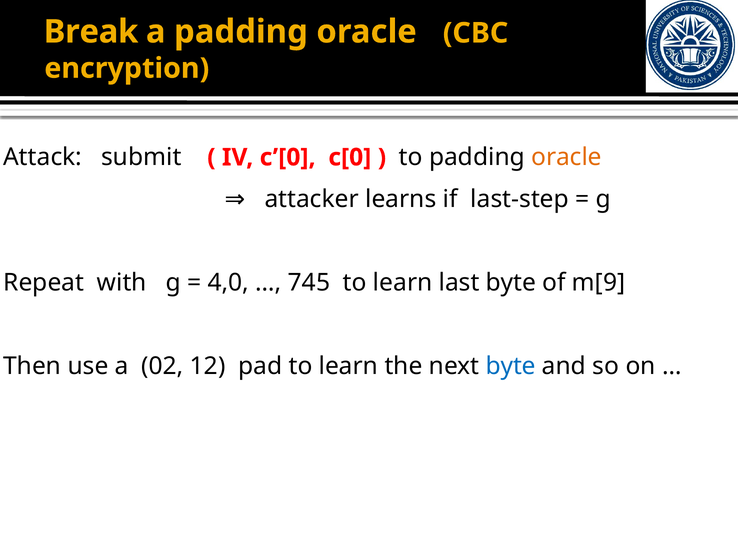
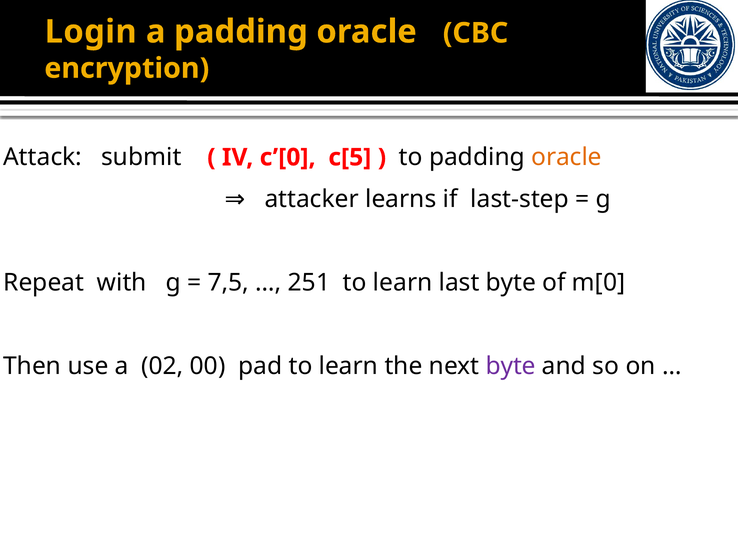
Break: Break -> Login (91, 32)
c[0: c[0 -> c[5 (350, 157)
4,0: 4,0 -> 7,5 (228, 283)
745: 745 -> 251 (309, 283)
m[9: m[9 -> m[0 (599, 283)
12: 12 -> 00 (208, 367)
byte colour: blue -> purple (511, 367)
